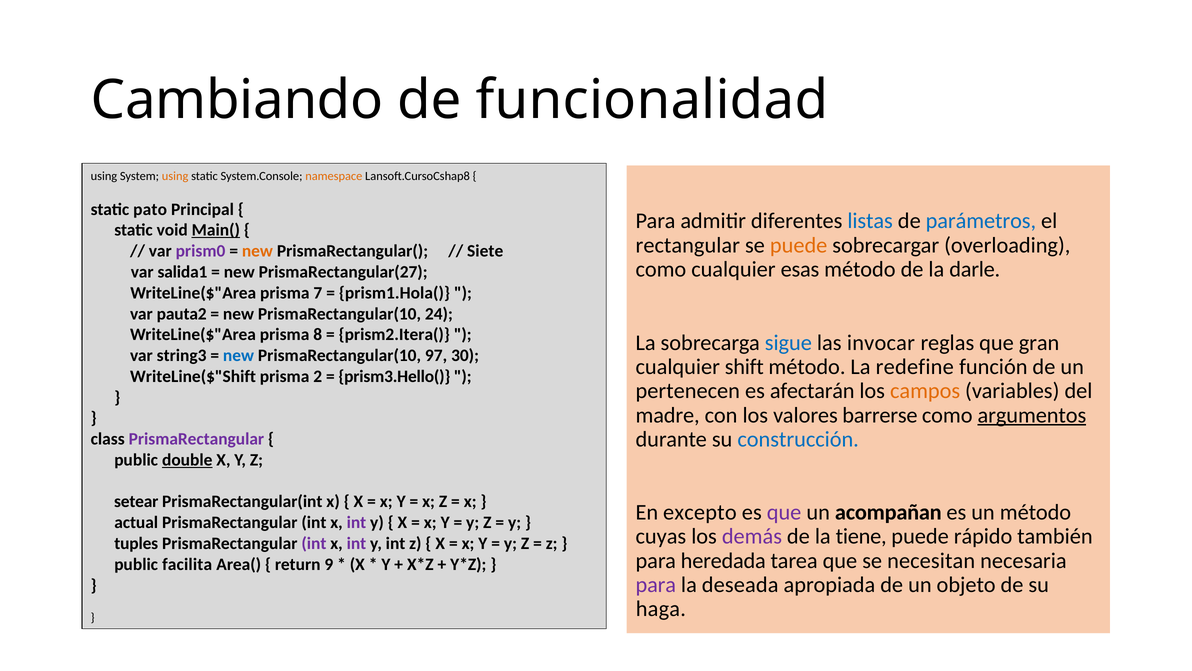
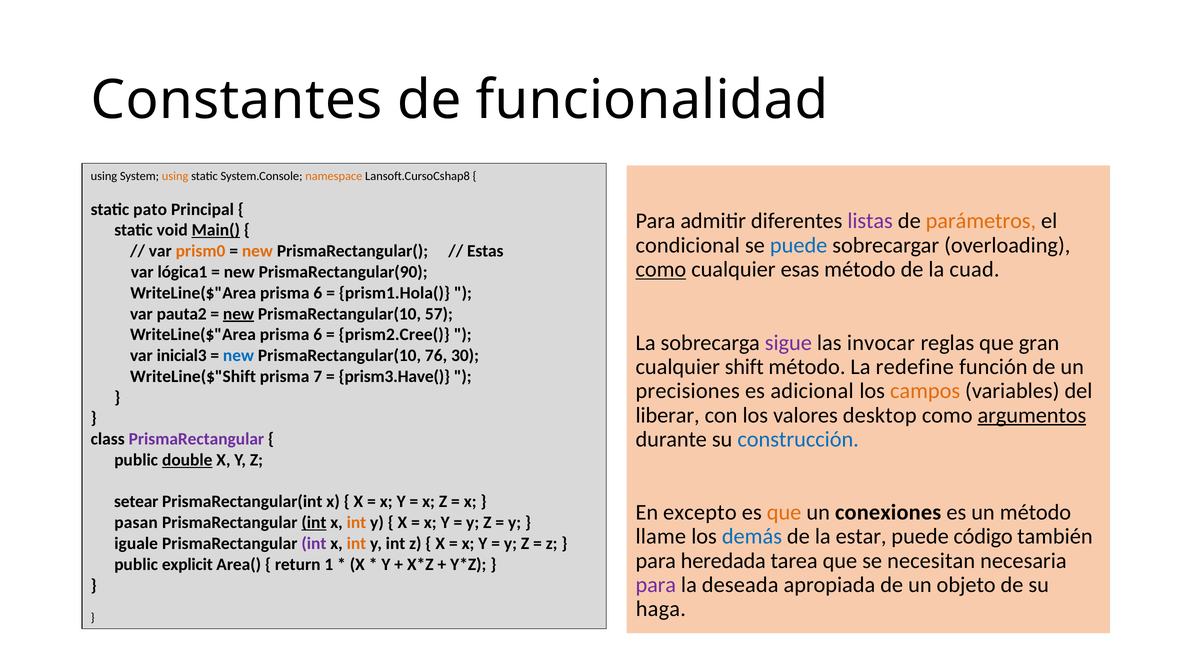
Cambiando: Cambiando -> Constantes (237, 100)
listas colour: blue -> purple (870, 221)
parámetros colour: blue -> orange (981, 221)
rectangular: rectangular -> condicional (688, 245)
puede colour: orange -> blue (799, 245)
prism0 colour: purple -> orange (201, 251)
Siete: Siete -> Estas (485, 251)
como underline: none -> present (661, 269)
darle: darle -> cuad (975, 269)
salida1: salida1 -> lógica1 (182, 272)
PrismaRectangular(27: PrismaRectangular(27 -> PrismaRectangular(90 (343, 272)
7: 7 -> 6 (318, 293)
new underline: none -> present (238, 314)
24: 24 -> 57 (439, 314)
8: 8 -> 6 (318, 334)
prism2.Itera(: prism2.Itera( -> prism2.Cree( (394, 334)
sigue colour: blue -> purple (788, 342)
string3: string3 -> inicial3 (182, 355)
97: 97 -> 76 (436, 355)
2: 2 -> 7 (318, 376)
prism3.Hello(: prism3.Hello( -> prism3.Have( (394, 376)
pertenecen: pertenecen -> precisiones (688, 391)
afectarán: afectarán -> adicional (812, 391)
madre: madre -> liberar (668, 415)
barrerse: barrerse -> desktop (880, 415)
que colour: purple -> orange (784, 512)
acompañan: acompañan -> conexiones (888, 512)
actual: actual -> pasan (136, 522)
int underline: none -> present (314, 522)
int colour: purple -> orange (356, 522)
cuyas: cuyas -> llame (661, 536)
demás colour: purple -> blue (752, 536)
tiene: tiene -> estar (861, 536)
rápido: rápido -> código (983, 536)
tuples: tuples -> iguale (136, 543)
int colour: purple -> orange (356, 543)
facilita: facilita -> explicit (187, 564)
9: 9 -> 1 (329, 564)
